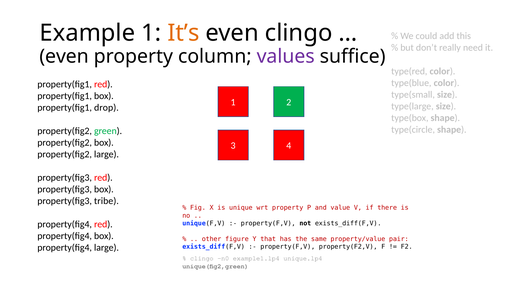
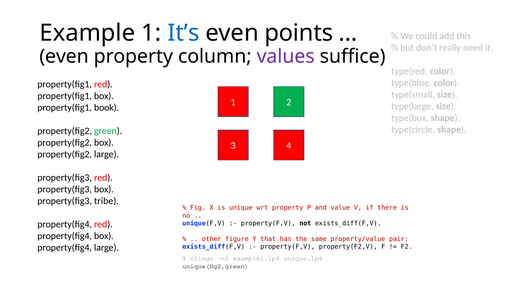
It’s colour: orange -> blue (183, 33)
even clingo: clingo -> points (299, 33)
drop: drop -> book (107, 108)
